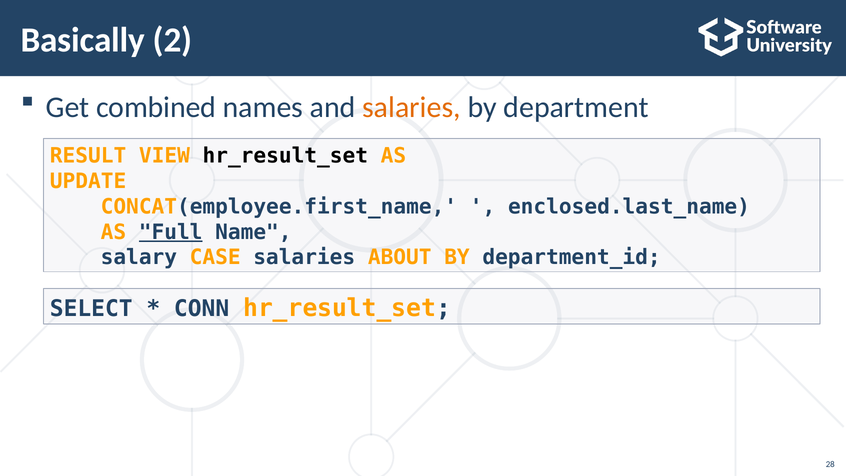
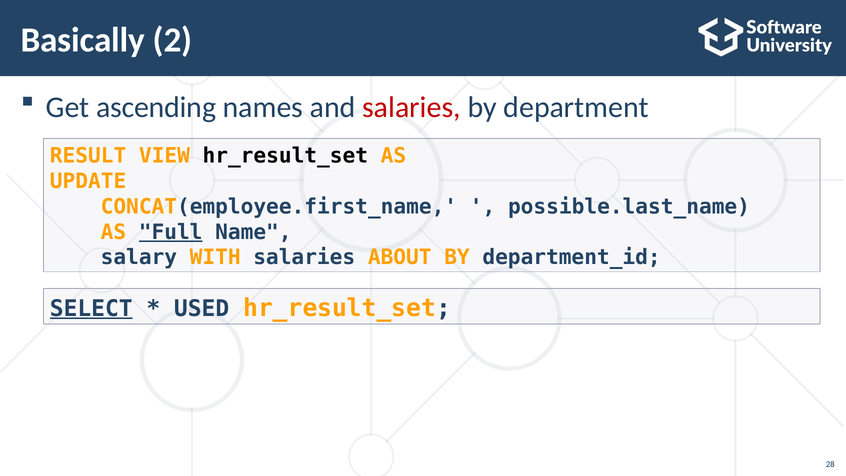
combined: combined -> ascending (156, 107)
salaries colour: orange -> red (412, 107)
enclosed.last_name: enclosed.last_name -> possible.last_name (629, 207)
CASE: CASE -> WITH (215, 257)
SELECT underline: none -> present (91, 308)
CONN: CONN -> USED (202, 308)
